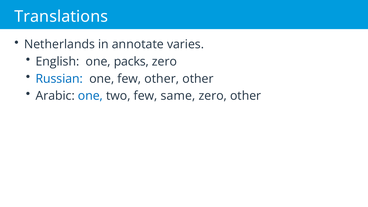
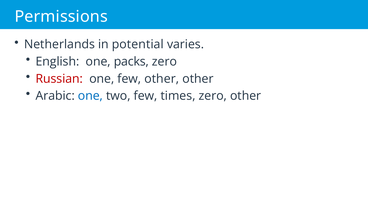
Translations: Translations -> Permissions (61, 17)
annotate: annotate -> potential (138, 44)
Russian colour: blue -> red (59, 79)
same: same -> times (178, 96)
